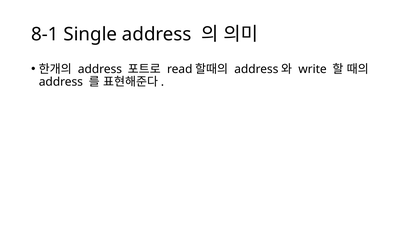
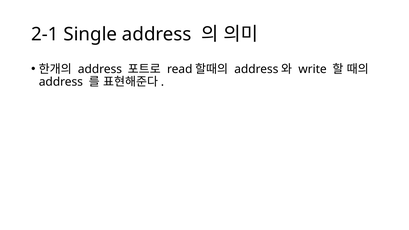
8-1: 8-1 -> 2-1 (45, 34)
